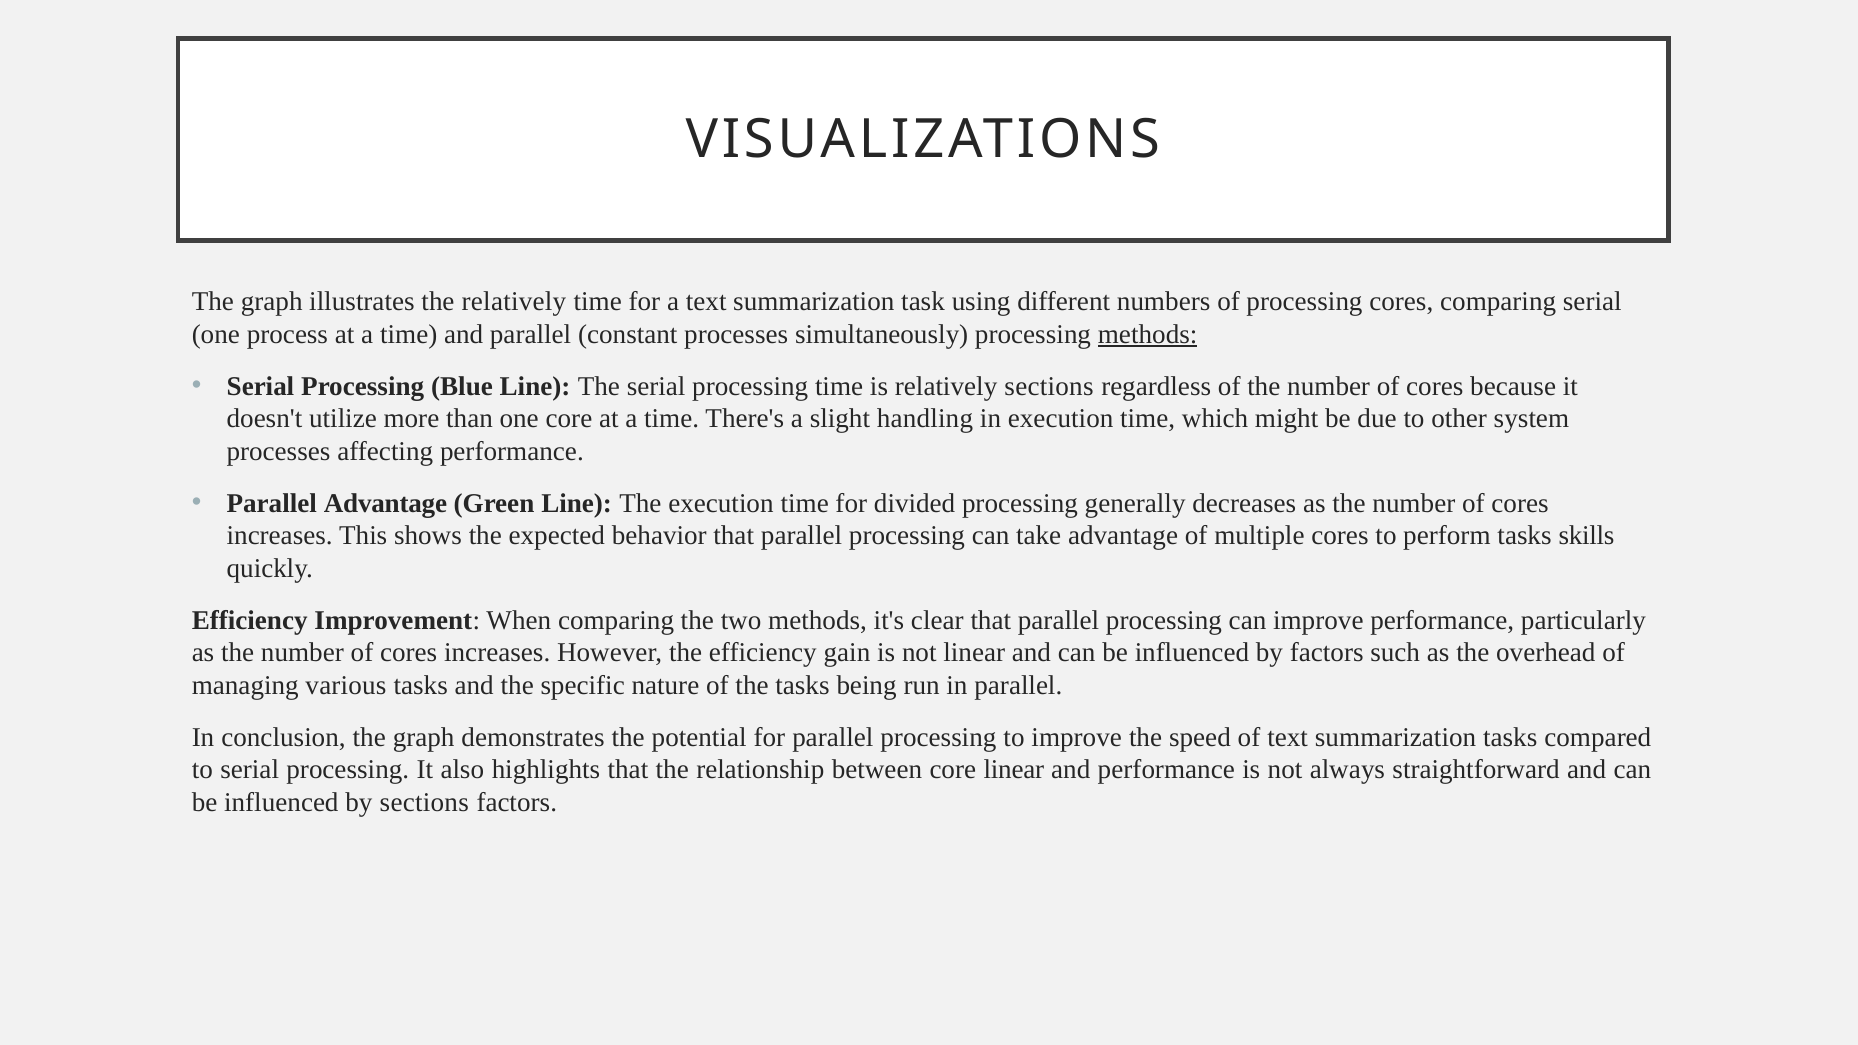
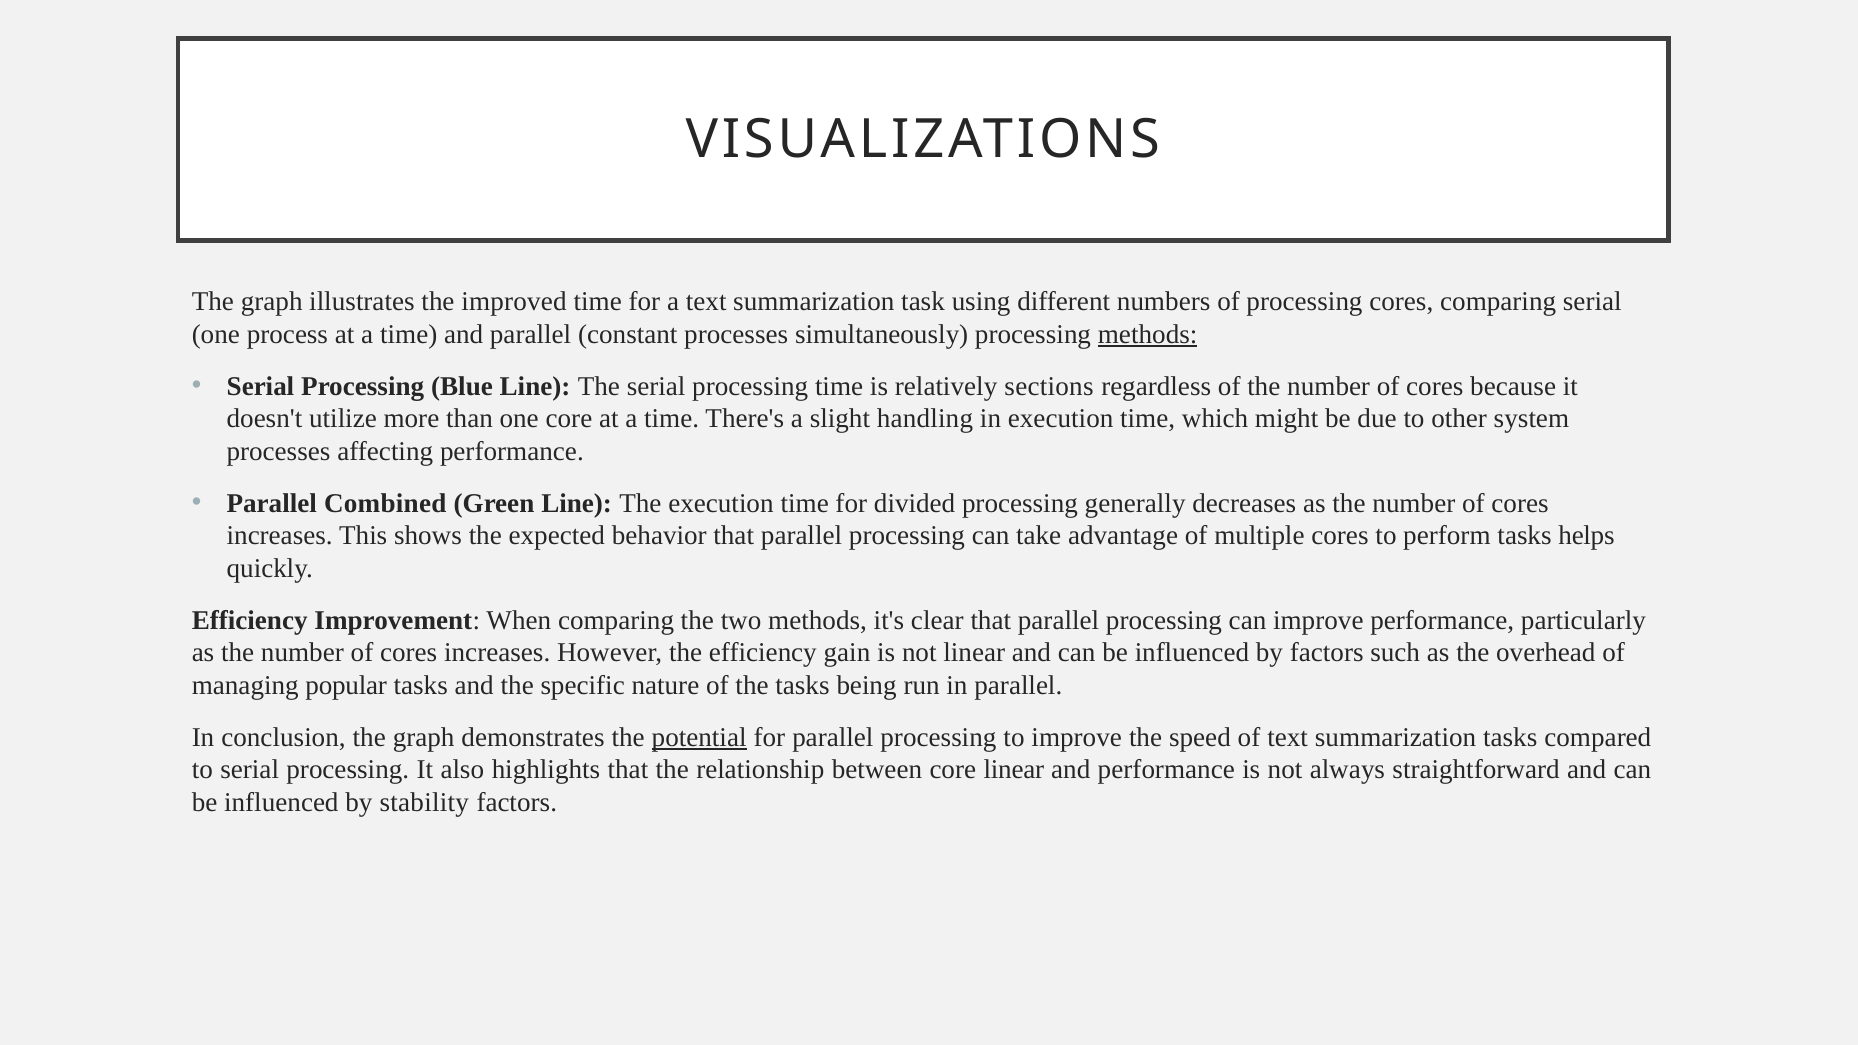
the relatively: relatively -> improved (514, 302)
Parallel Advantage: Advantage -> Combined (385, 503)
skills: skills -> helps (1587, 536)
various: various -> popular (346, 685)
potential underline: none -> present (699, 737)
by sections: sections -> stability (424, 802)
